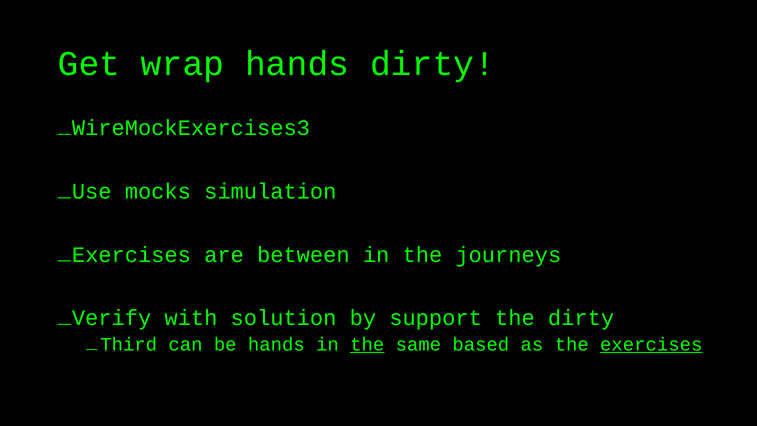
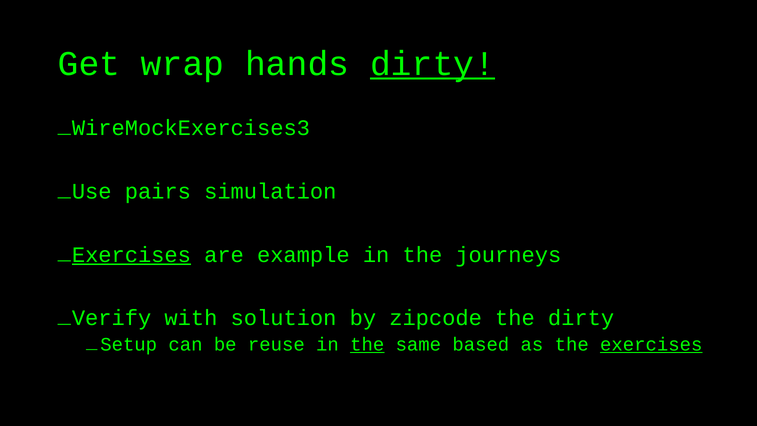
dirty underline: none -> present (433, 64)
mocks: mocks -> pairs (158, 191)
Exercises underline: none -> present (131, 255)
between: between -> example (303, 255)
support: support -> zipcode (436, 318)
Third: Third -> Setup (129, 344)
be hands: hands -> reuse (276, 344)
